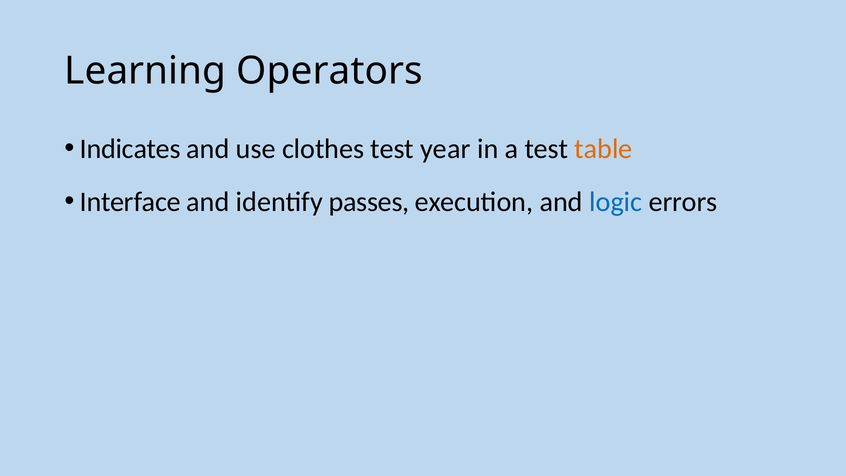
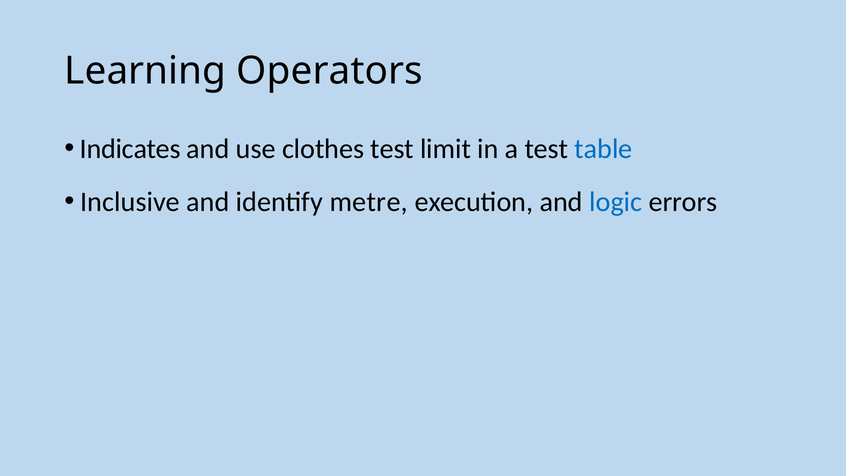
year: year -> limit (446, 149)
table colour: orange -> blue (603, 149)
Interface: Interface -> Inclusive (130, 202)
passes: passes -> metre (369, 202)
